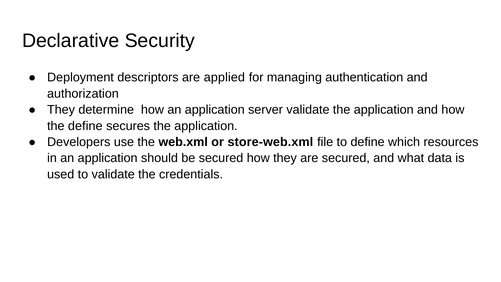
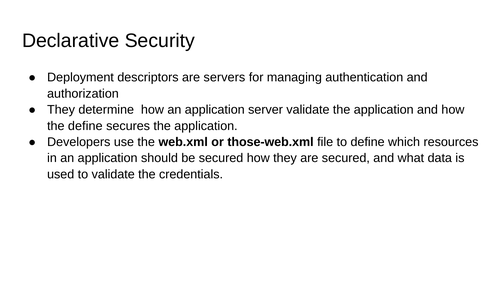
applied: applied -> servers (224, 77)
store-web.xml: store-web.xml -> those-web.xml (270, 142)
